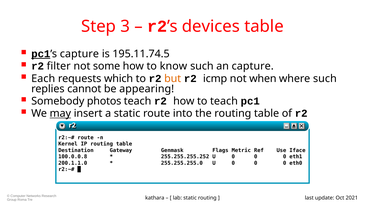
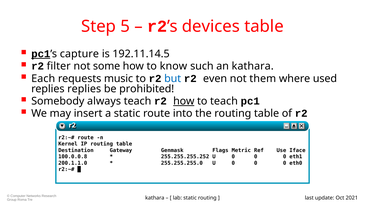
3: 3 -> 5 (125, 26)
195.11.74.5: 195.11.74.5 -> 192.11.14.5 (141, 54)
an capture: capture -> kathara (253, 66)
which: which -> music (119, 79)
but colour: orange -> blue (173, 79)
icmp: icmp -> even (215, 79)
when: when -> them (263, 79)
where such: such -> used (325, 79)
replies cannot: cannot -> replies (84, 89)
appearing: appearing -> prohibited (147, 89)
photos: photos -> always (104, 101)
how underline: none -> present (184, 101)
may underline: present -> none (60, 114)
